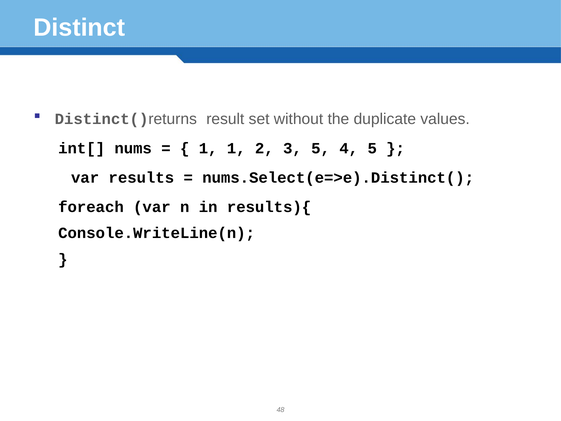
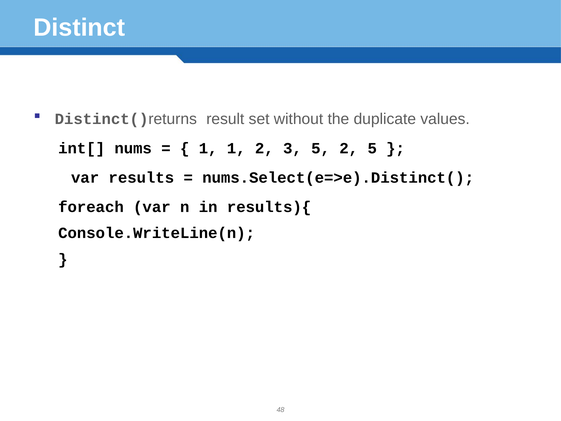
5 4: 4 -> 2 (349, 148)
